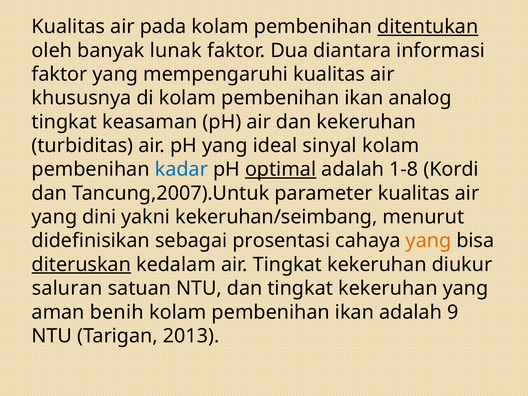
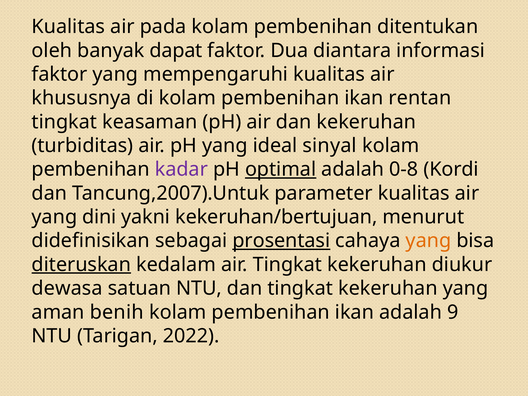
ditentukan underline: present -> none (428, 27)
lunak: lunak -> dapat (176, 51)
analog: analog -> rentan (420, 98)
kadar colour: blue -> purple (181, 169)
1-8: 1-8 -> 0-8 (404, 169)
kekeruhan/seimbang: kekeruhan/seimbang -> kekeruhan/bertujuan (276, 217)
prosentasi underline: none -> present (281, 241)
saluran: saluran -> dewasa (67, 288)
2013: 2013 -> 2022 (191, 336)
